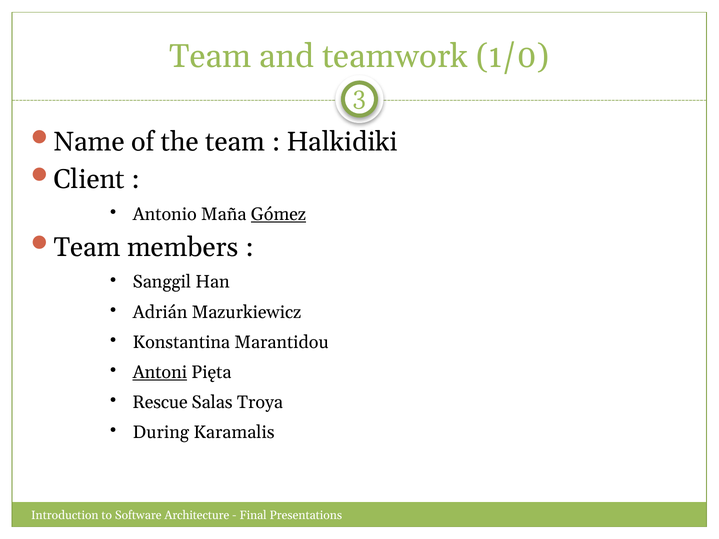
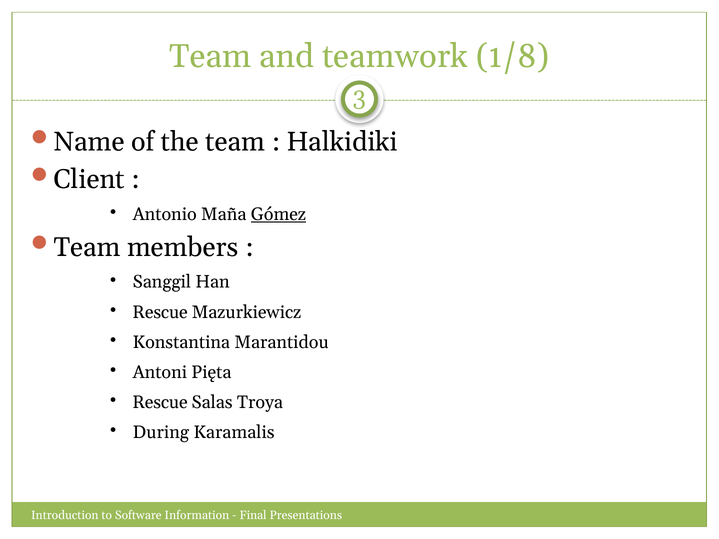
1/0: 1/0 -> 1/8 (513, 57)
Adrián: Adrián -> Rescue (160, 312)
Antoni underline: present -> none (160, 372)
Architecture: Architecture -> Information (197, 516)
